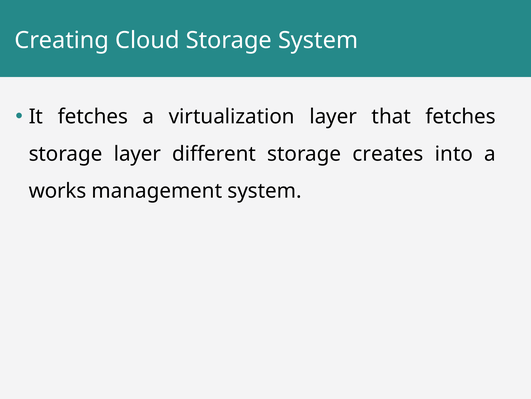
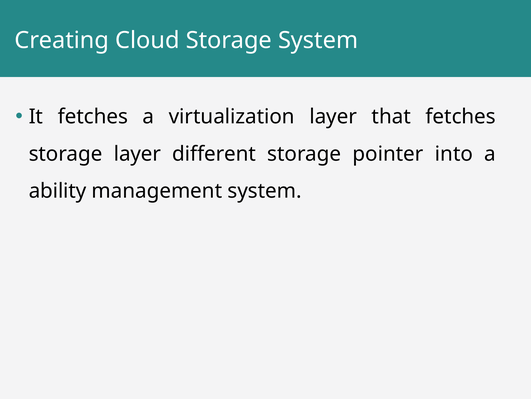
creates: creates -> pointer (388, 154)
works: works -> ability (58, 191)
